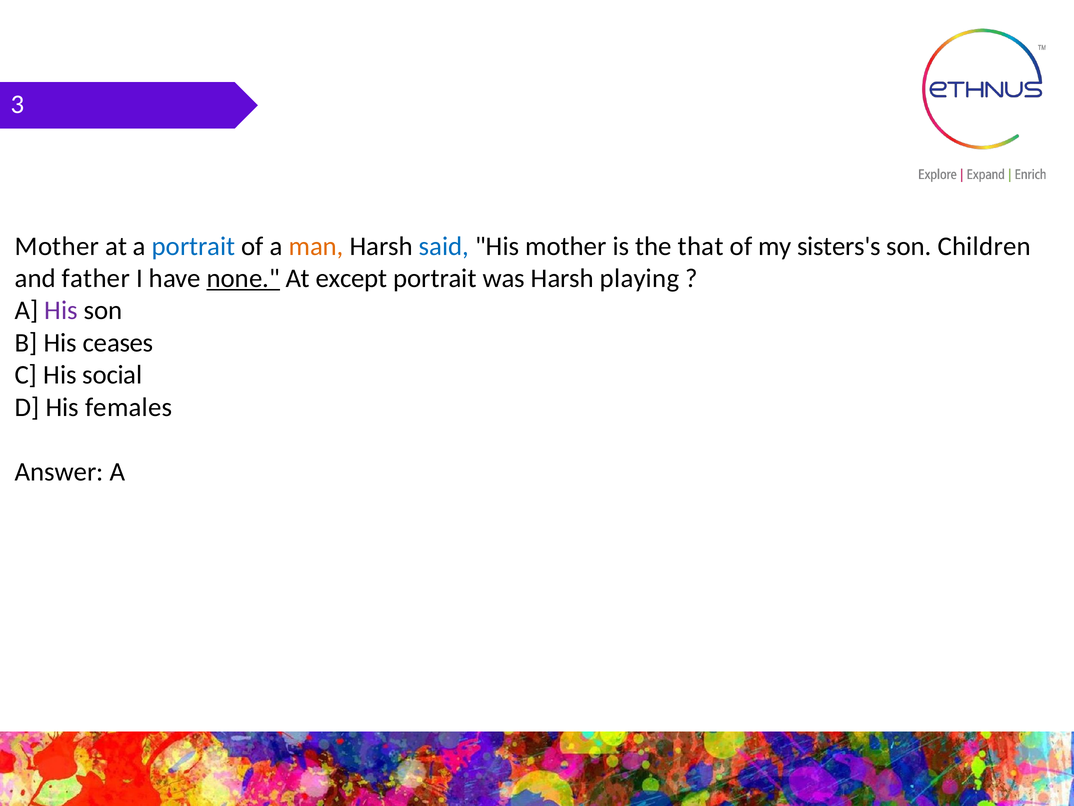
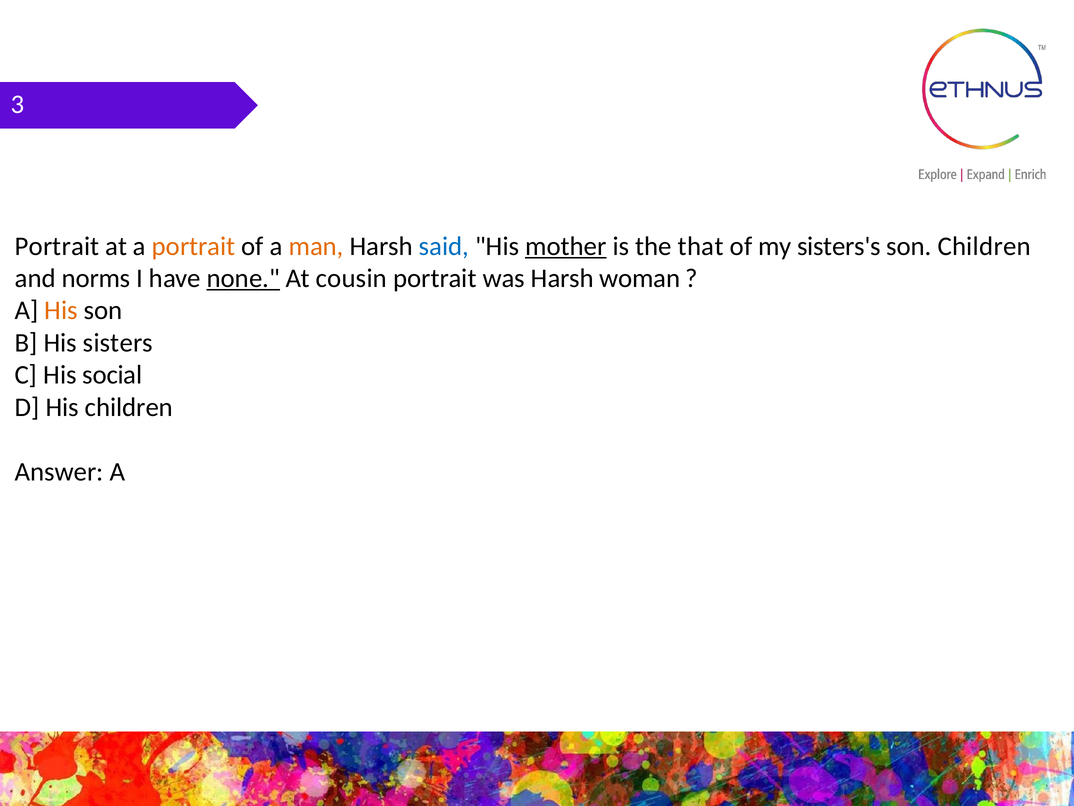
Mother: Mother -> Portrait (57, 246)
portrait colour: blue -> orange (194, 246)
mother underline: none -> present (566, 246)
father: father -> norms (96, 278)
except: except -> cousin (351, 278)
playing: playing -> woman (640, 278)
His colour: purple -> orange (61, 310)
ceases: ceases -> sisters (118, 343)
His females: females -> children (129, 407)
